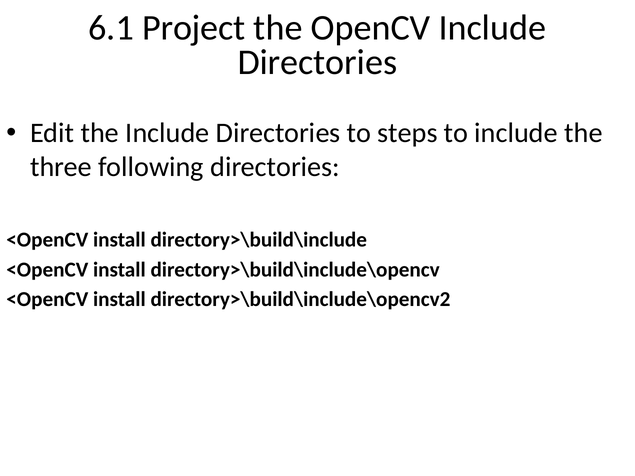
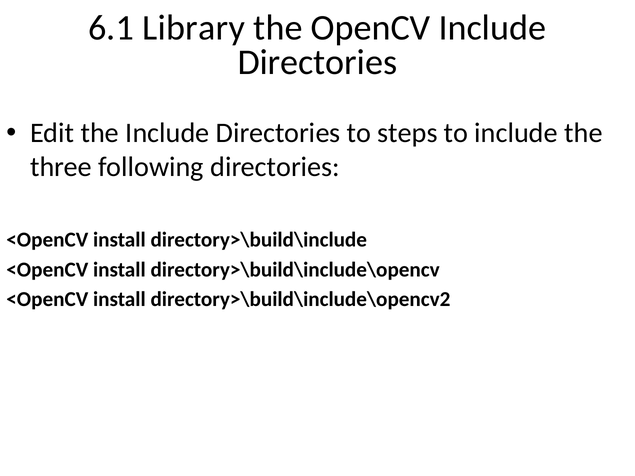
Project: Project -> Library (194, 28)
